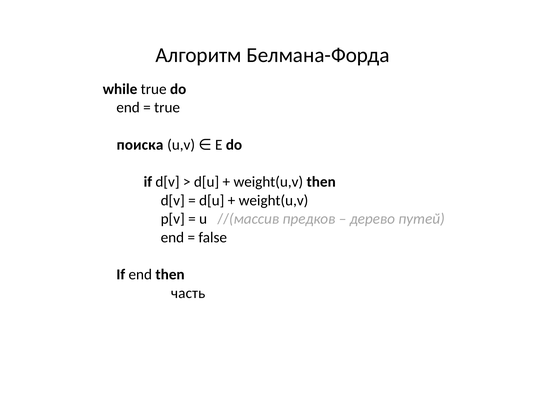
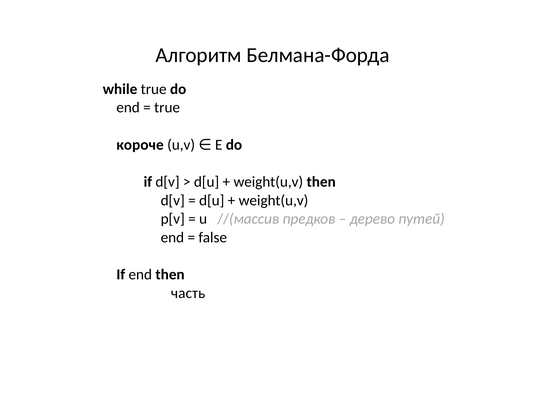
поиска: поиска -> короче (140, 145)
